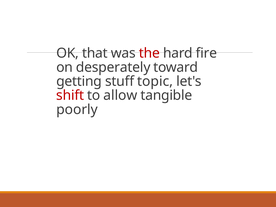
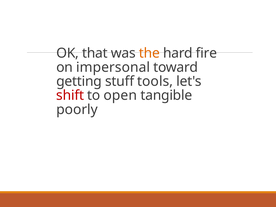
the colour: red -> orange (149, 53)
desperately: desperately -> impersonal (113, 67)
topic: topic -> tools (155, 81)
allow: allow -> open (120, 95)
